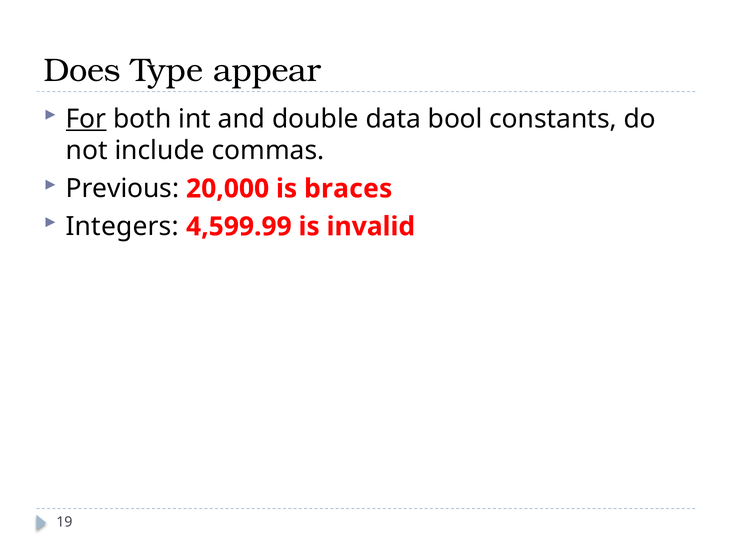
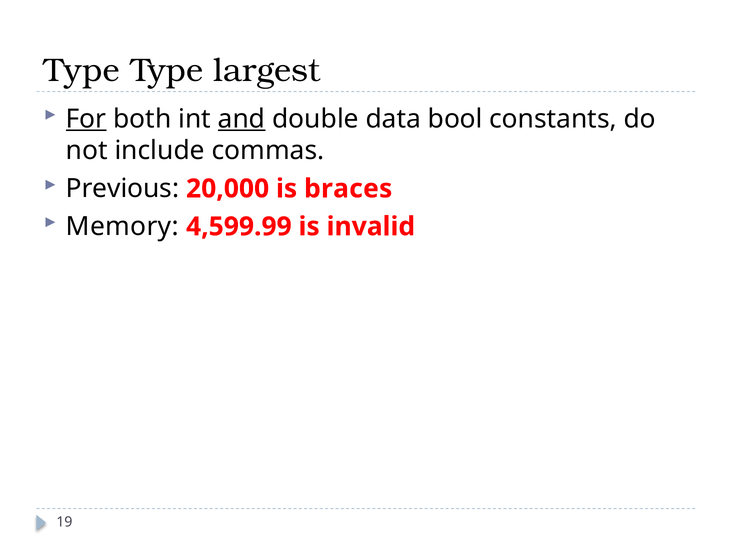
Does: Does -> Type (82, 71)
appear: appear -> largest (267, 71)
and underline: none -> present (242, 119)
Integers: Integers -> Memory (122, 227)
